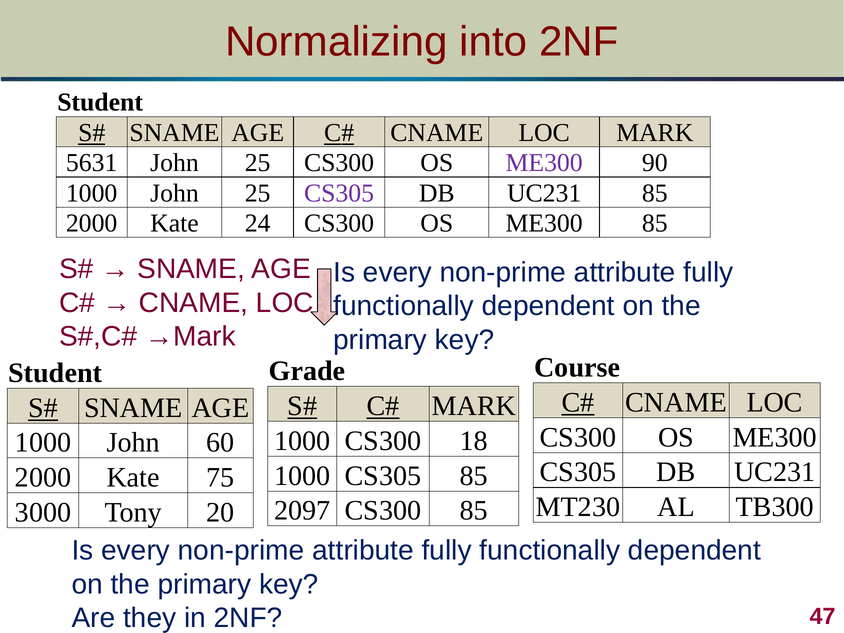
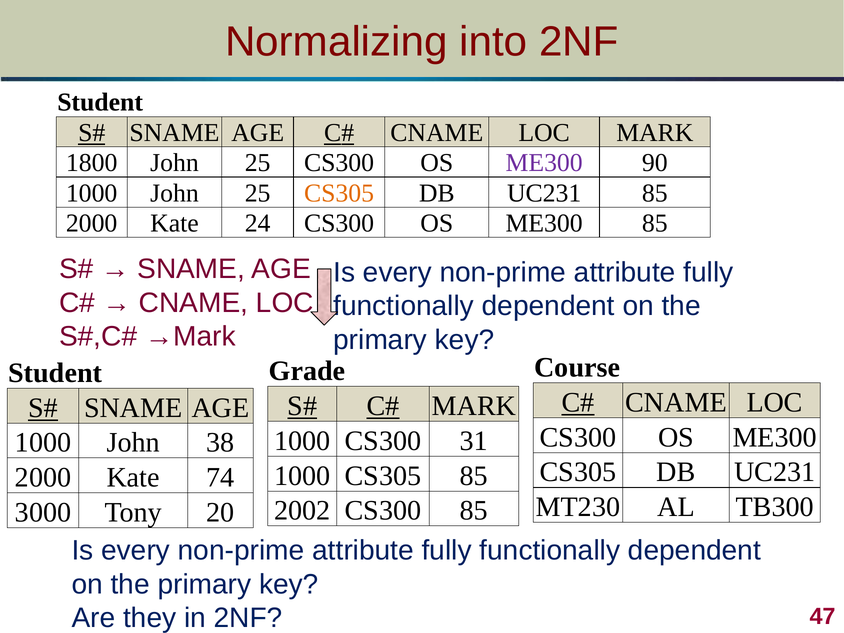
5631: 5631 -> 1800 (92, 163)
CS305 colour: purple -> orange (339, 193)
18: 18 -> 31 (474, 441)
60: 60 -> 38 (220, 443)
75: 75 -> 74 (220, 477)
2097: 2097 -> 2002 (302, 511)
